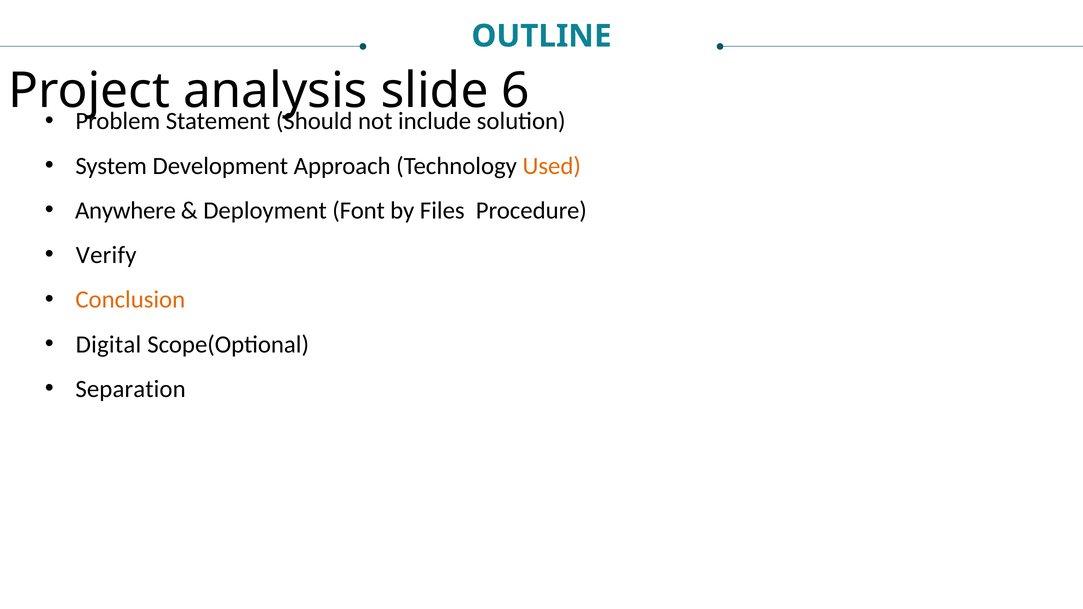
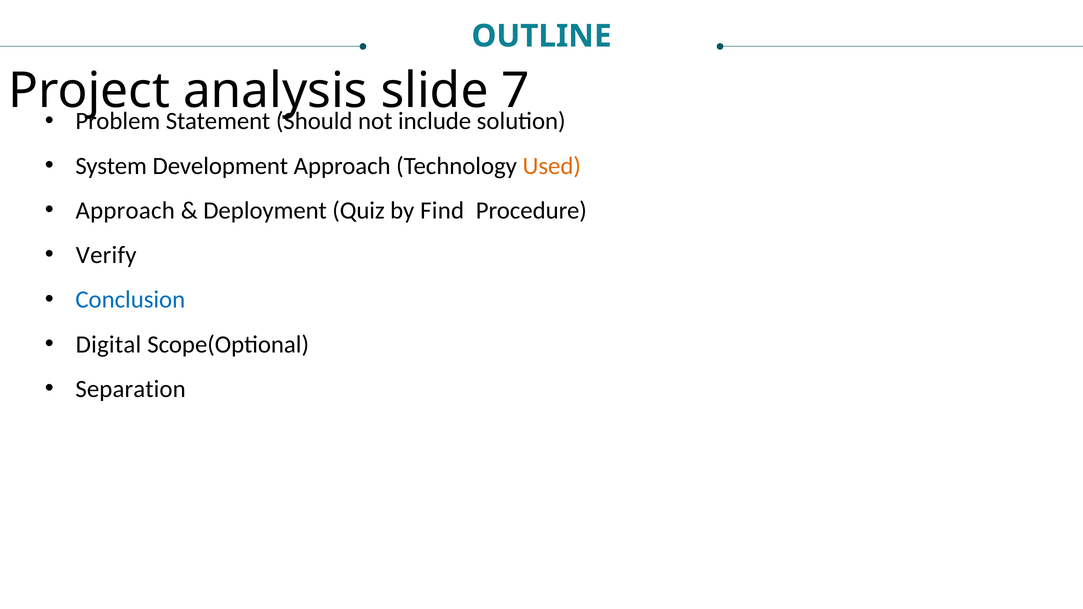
6: 6 -> 7 (516, 91)
Anywhere: Anywhere -> Approach (125, 211)
Font: Font -> Quiz (359, 211)
Files: Files -> Find (442, 211)
Conclusion colour: orange -> blue (130, 300)
